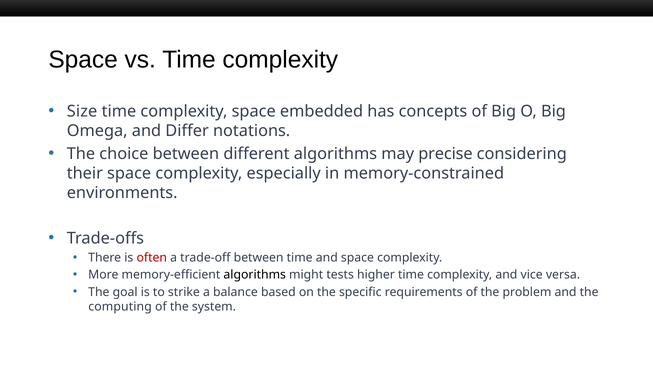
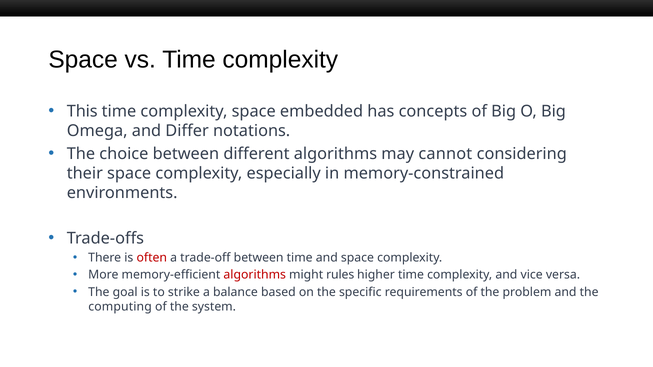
Size: Size -> This (82, 111)
precise: precise -> cannot (445, 154)
algorithms colour: black -> red (255, 275)
tests: tests -> rules (340, 275)
